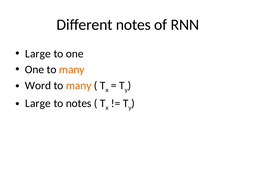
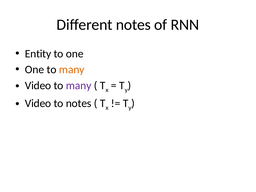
Large: Large -> Entity (38, 54)
Word: Word -> Video (38, 86)
many colour: orange -> purple (79, 86)
Large: Large -> Video (38, 103)
